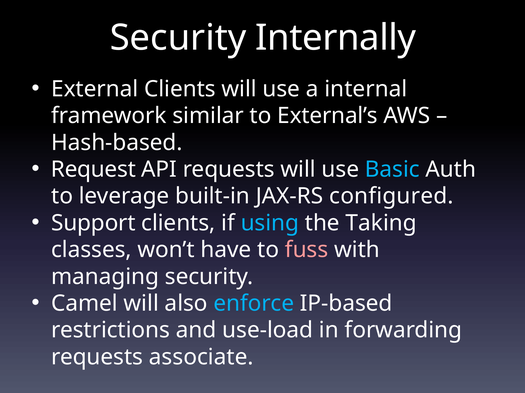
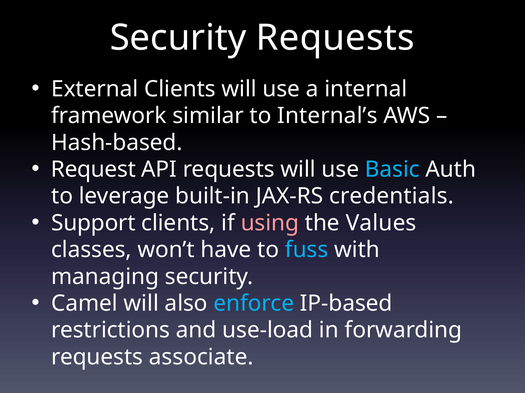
Security Internally: Internally -> Requests (335, 38)
External’s: External’s -> Internal’s (327, 116)
configured: configured -> credentials (391, 197)
using colour: light blue -> pink (270, 223)
Taking: Taking -> Values (381, 223)
fuss colour: pink -> light blue (307, 250)
